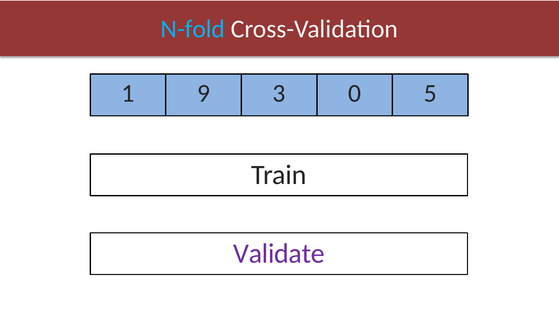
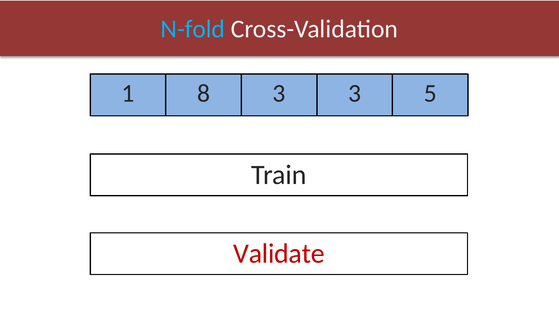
9: 9 -> 8 (204, 93)
0: 0 -> 3 (355, 93)
Validate colour: purple -> red (279, 253)
